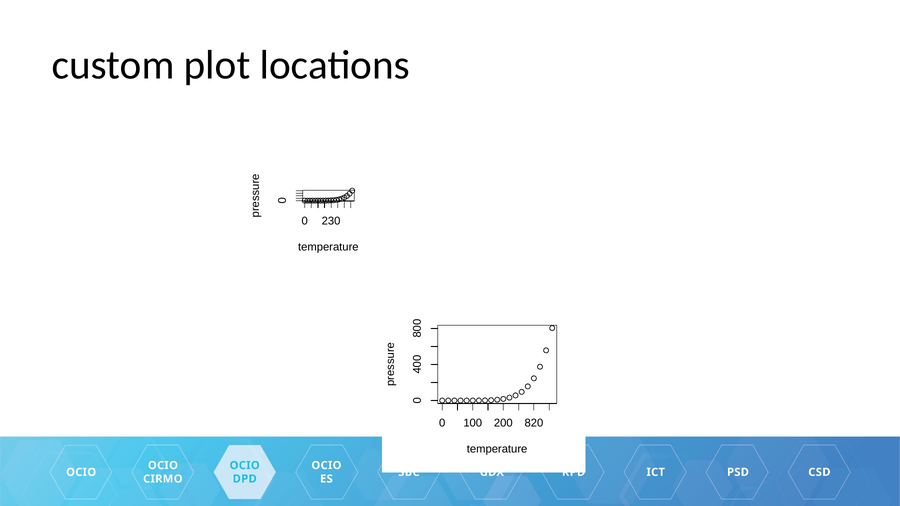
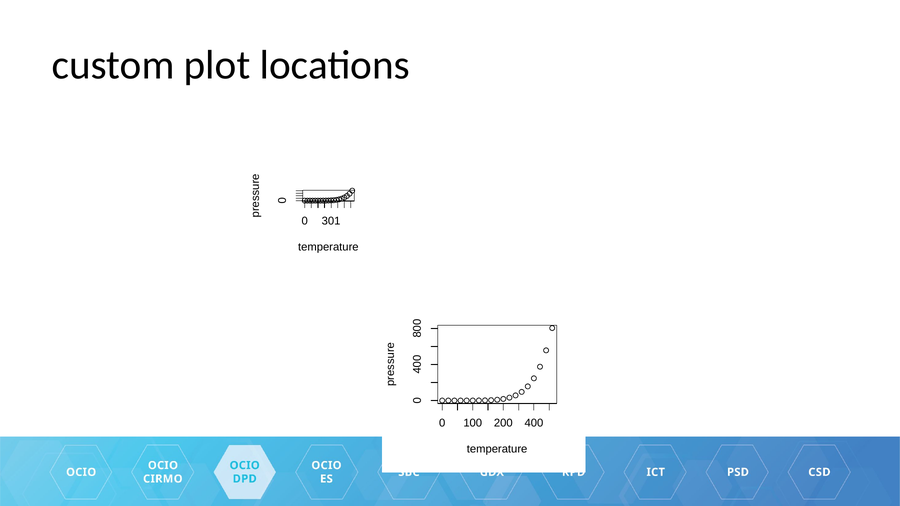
230: 230 -> 301 (331, 221)
820: 820 -> 400 (534, 423)
